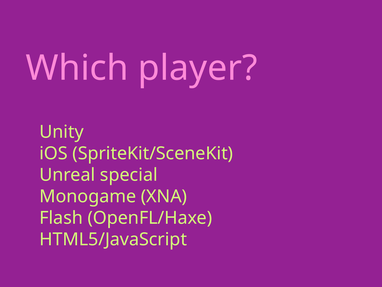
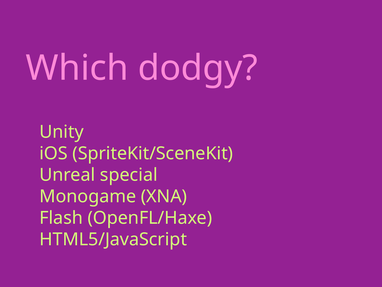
player: player -> dodgy (198, 68)
